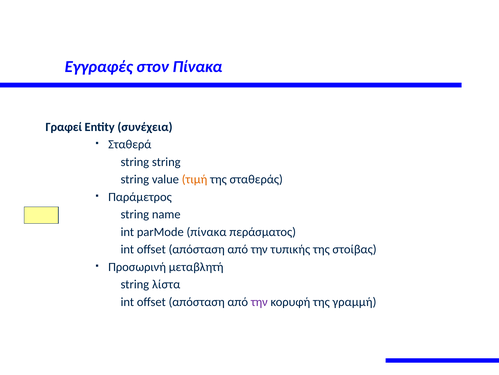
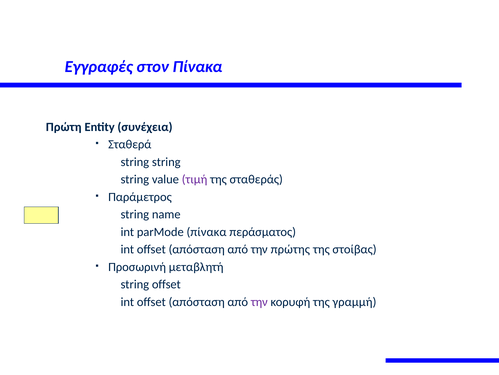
Γραφεί: Γραφεί -> Πρώτη (64, 127)
τιμή colour: orange -> purple (195, 179)
τυπικής: τυπικής -> πρώτης (290, 249)
string λίστα: λίστα -> offset (166, 284)
